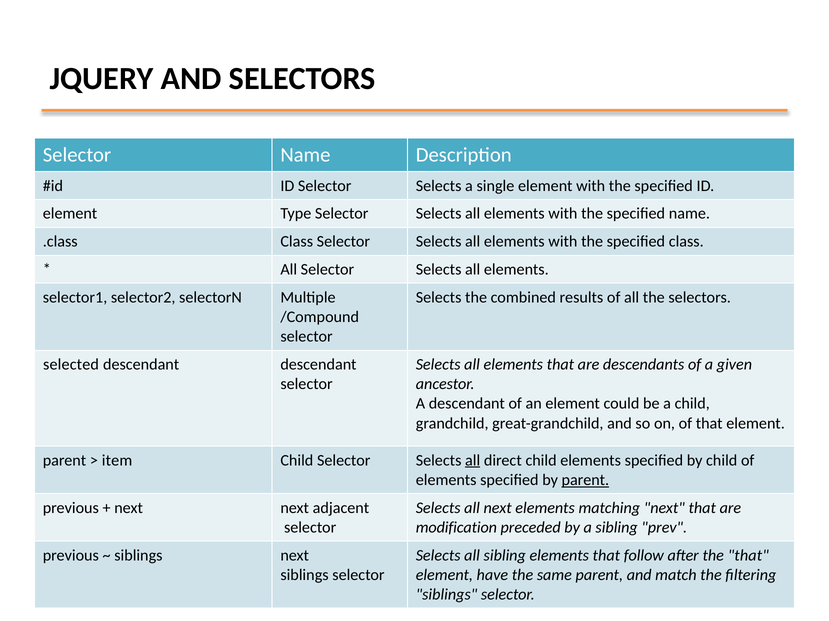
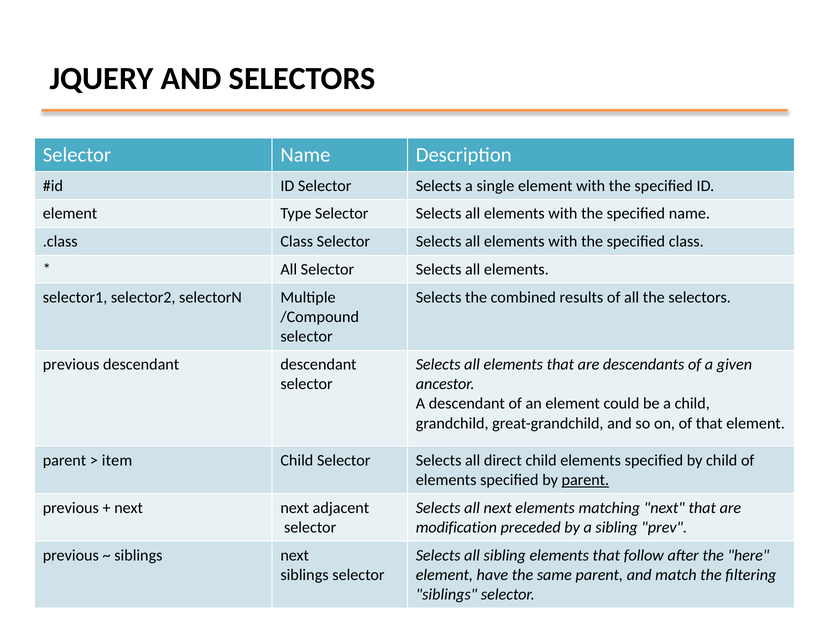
selected: selected -> previous (71, 365)
all underline: present -> none (473, 461)
the that: that -> here (748, 556)
